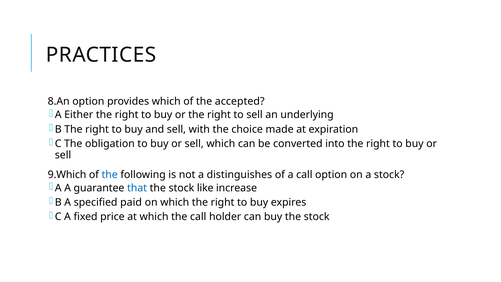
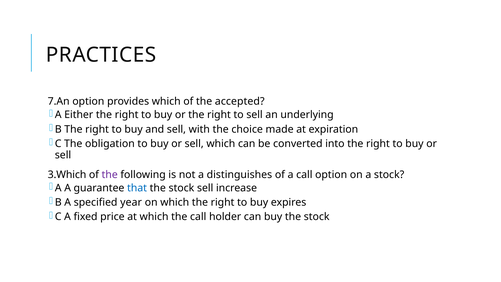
8.An: 8.An -> 7.An (59, 101)
9.Which: 9.Which -> 3.Which (67, 174)
the colour: blue -> purple (110, 174)
stock like: like -> sell (205, 188)
paid: paid -> year (131, 202)
